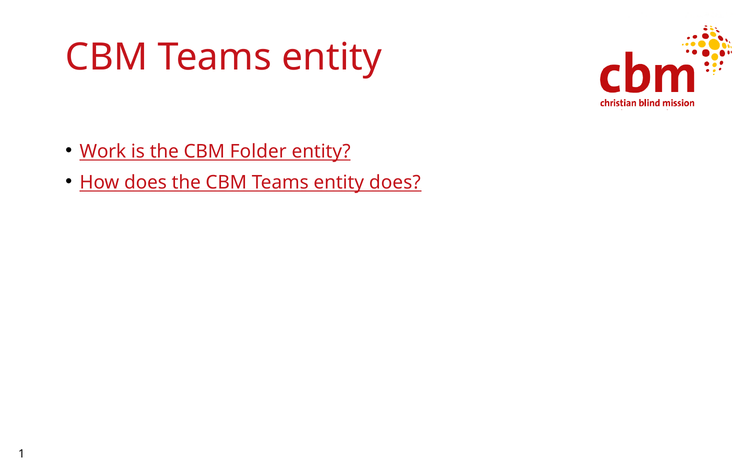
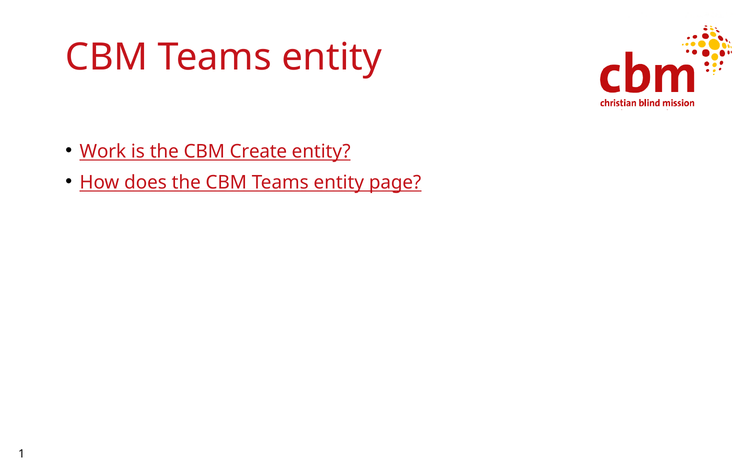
Folder: Folder -> Create (258, 151)
entity does: does -> page (395, 182)
